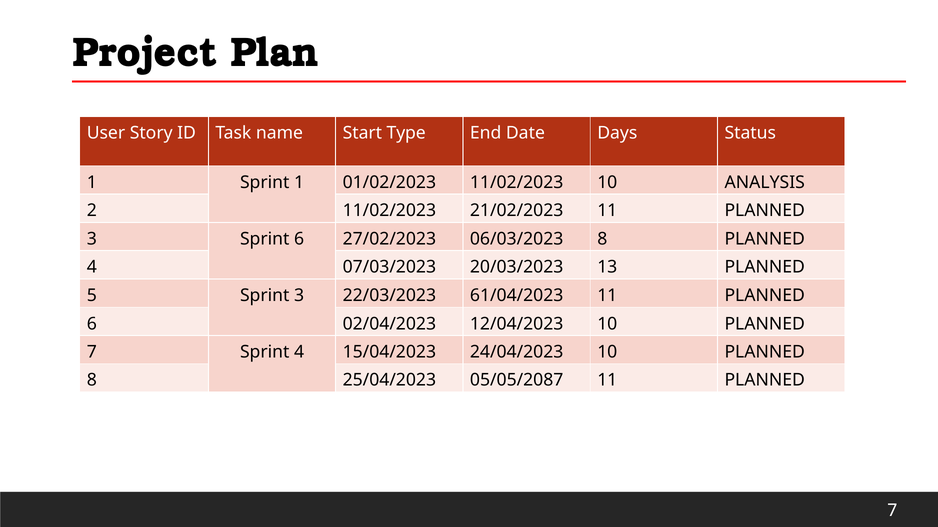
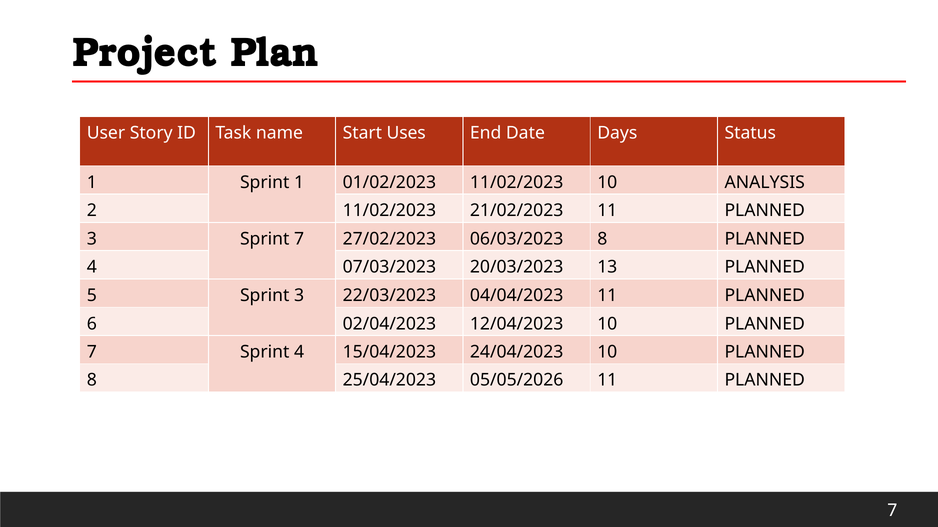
Type: Type -> Uses (406, 133)
Sprint 6: 6 -> 7 (299, 239)
61/04/2023: 61/04/2023 -> 04/04/2023 (517, 296)
05/05/2087: 05/05/2087 -> 05/05/2026 (517, 381)
